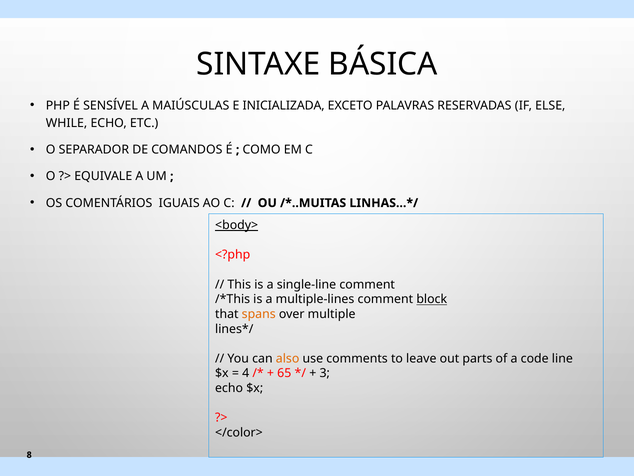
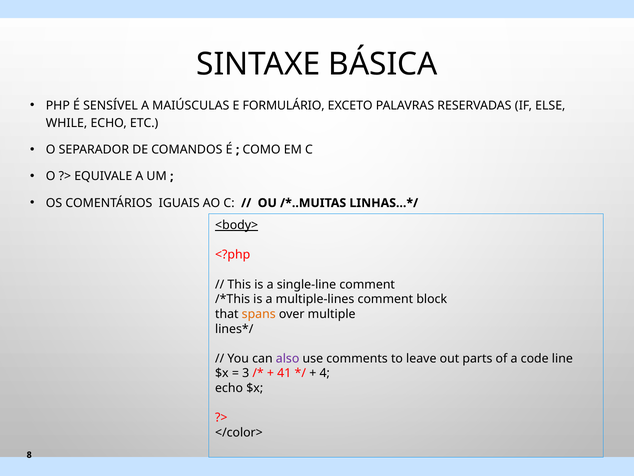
INICIALIZADA: INICIALIZADA -> FORMULÁRIO (284, 105)
block underline: present -> none (432, 299)
also colour: orange -> purple (288, 358)
4: 4 -> 3 (246, 373)
65: 65 -> 41 (284, 373)
3: 3 -> 4 (325, 373)
